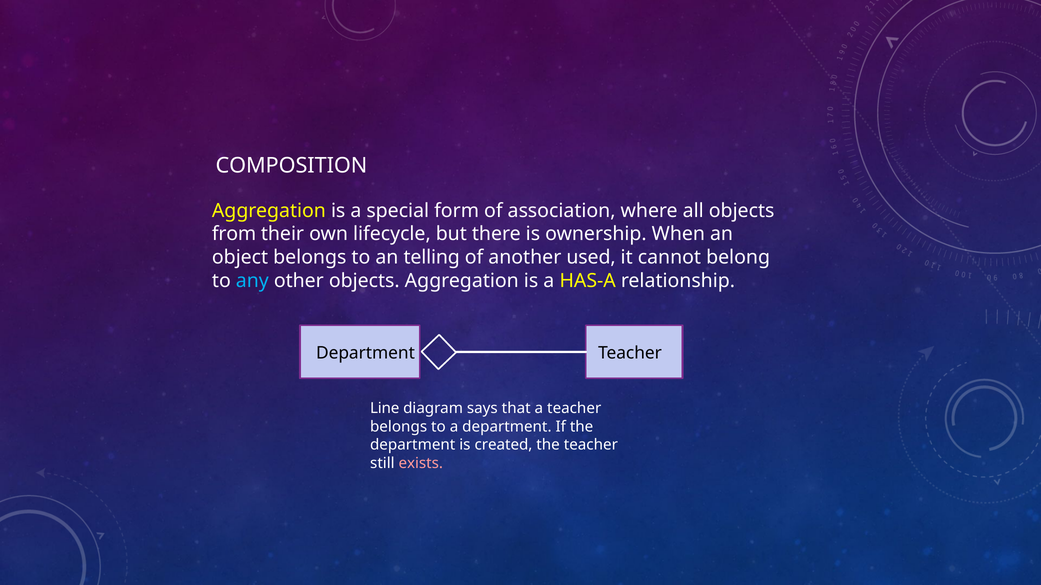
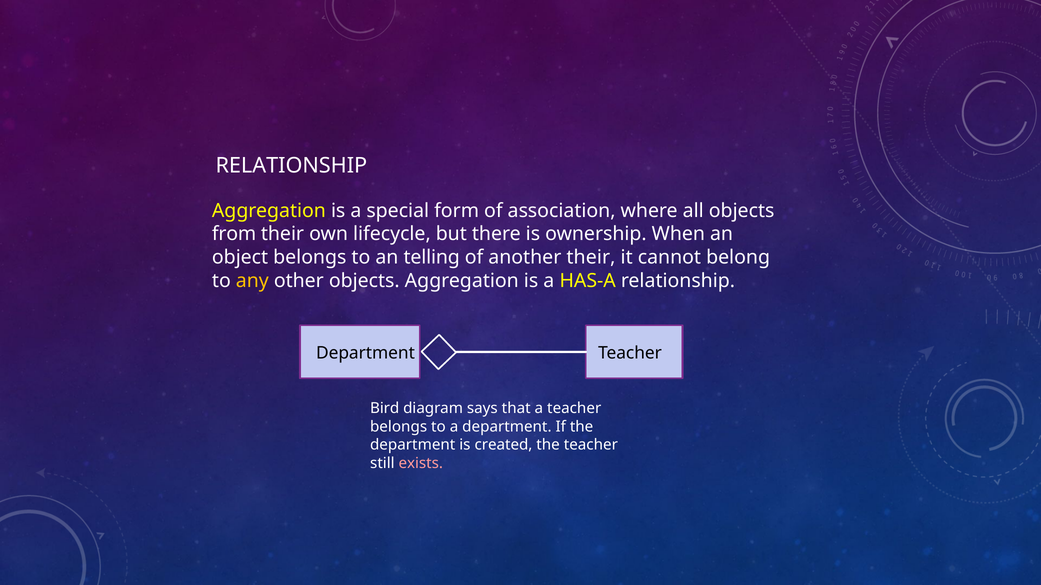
COMPOSITION: COMPOSITION -> RELATIONSHIP (291, 166)
another used: used -> their (591, 258)
any colour: light blue -> yellow (252, 281)
Line: Line -> Bird (385, 409)
